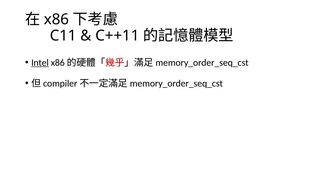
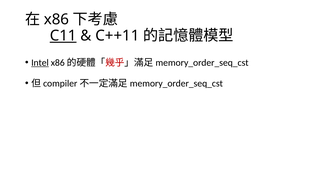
C11 underline: none -> present (63, 36)
